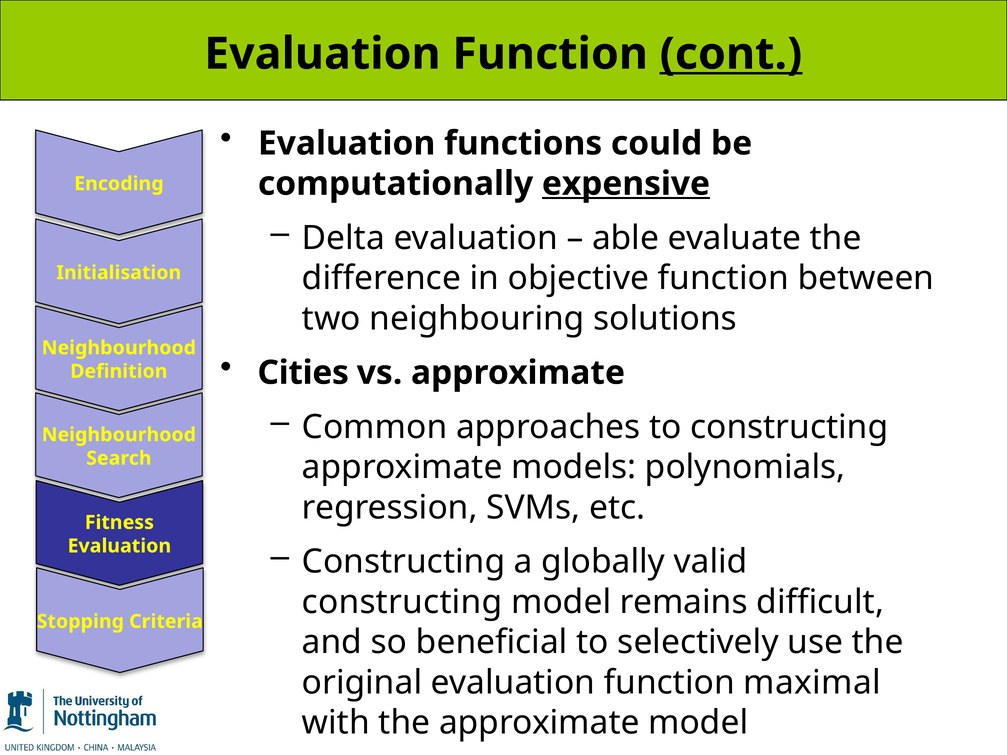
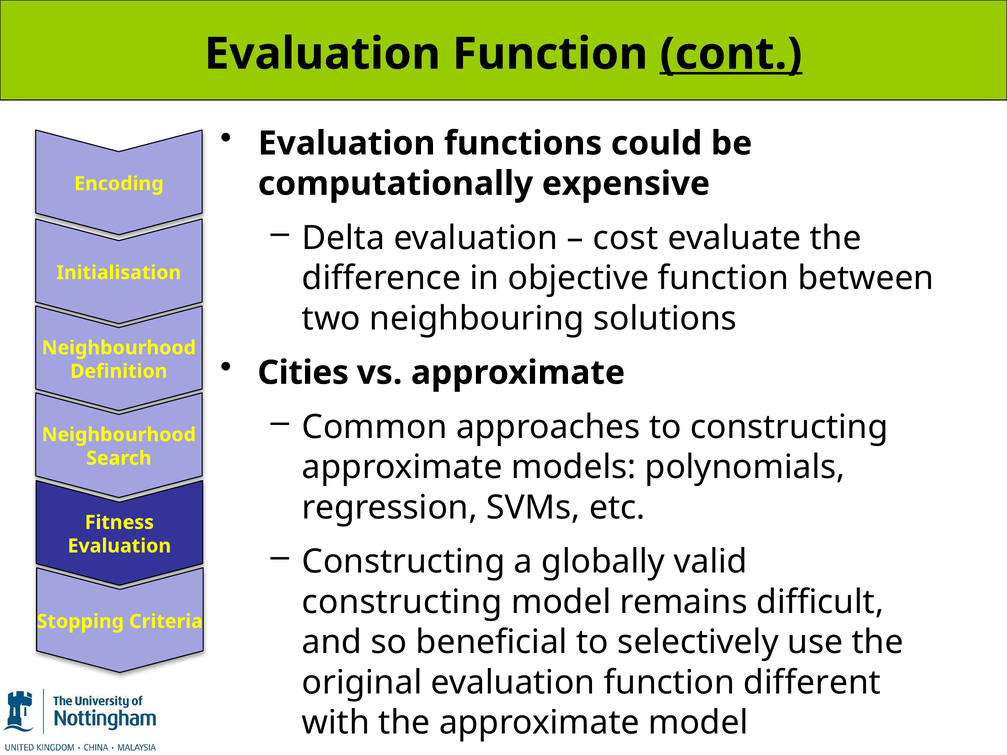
expensive underline: present -> none (626, 184)
able: able -> cost (625, 238)
maximal: maximal -> different (812, 683)
